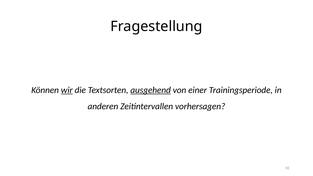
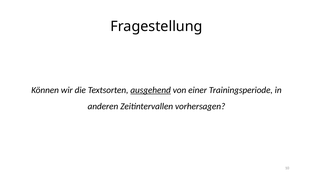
wir underline: present -> none (67, 90)
